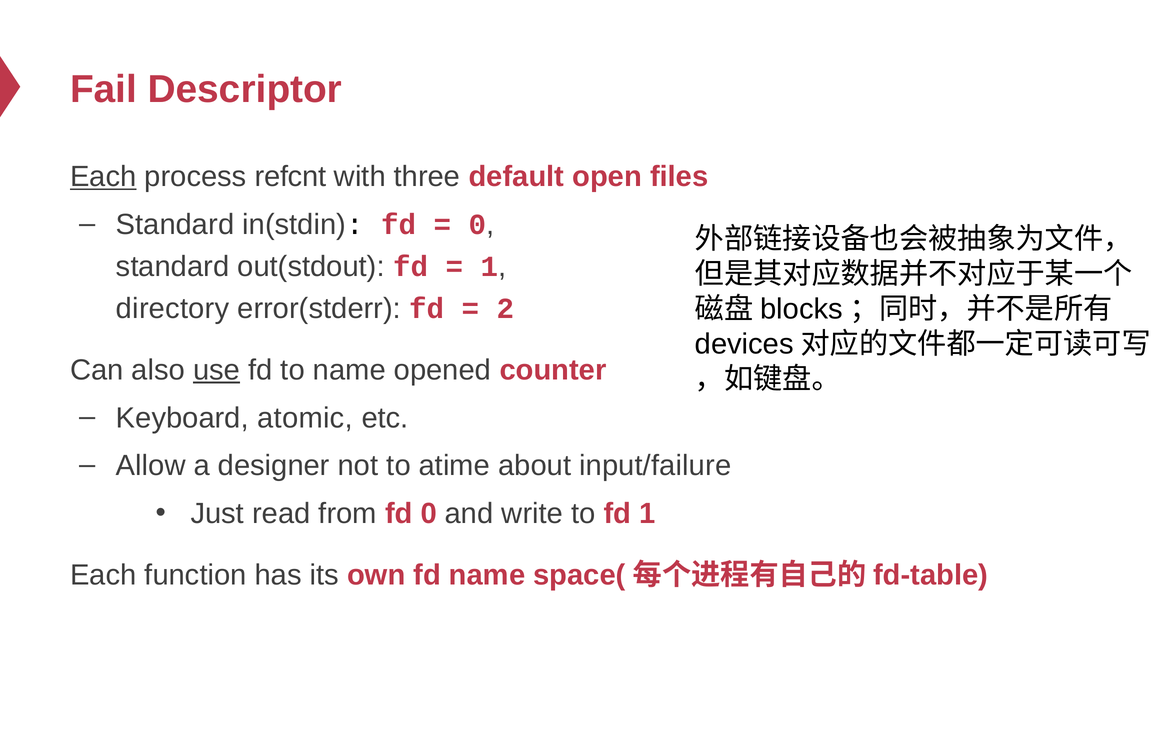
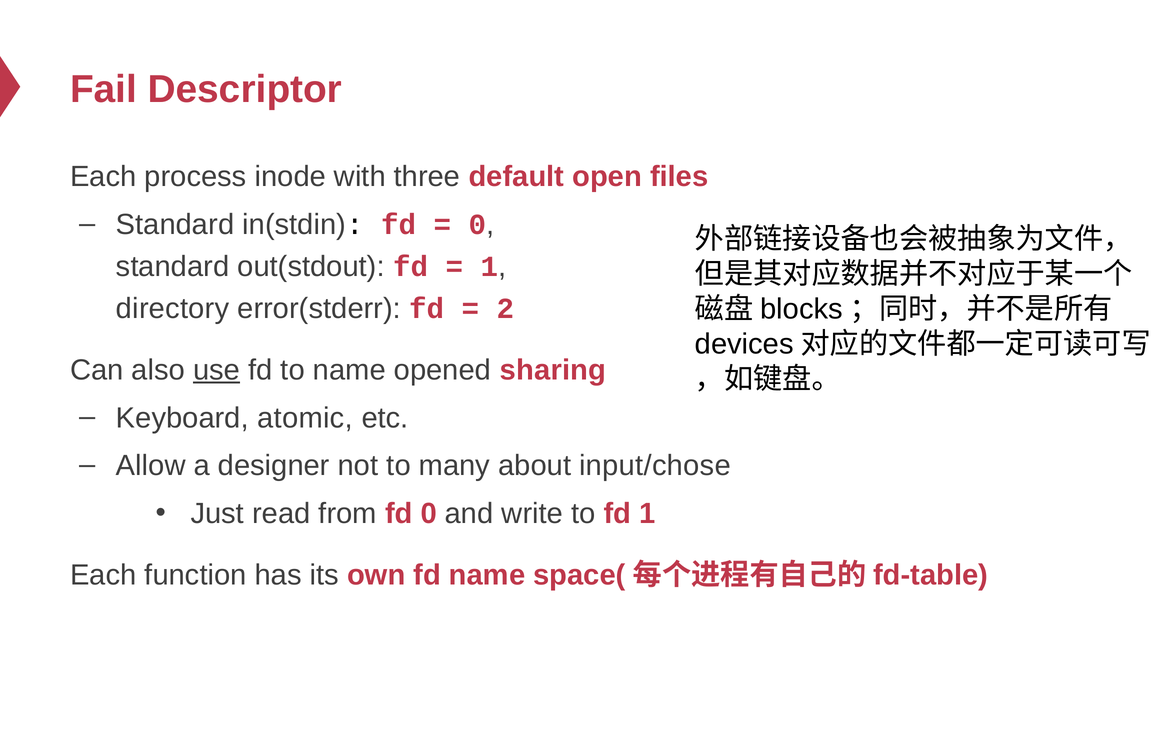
Each underline: present -> none (103, 176)
refcnt: refcnt -> inode (290, 176)
counter: counter -> sharing (553, 370)
atime: atime -> many (454, 465)
input/failure: input/failure -> input/chose (655, 465)
